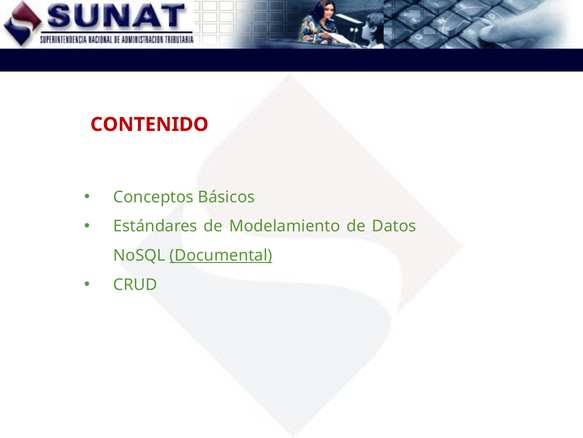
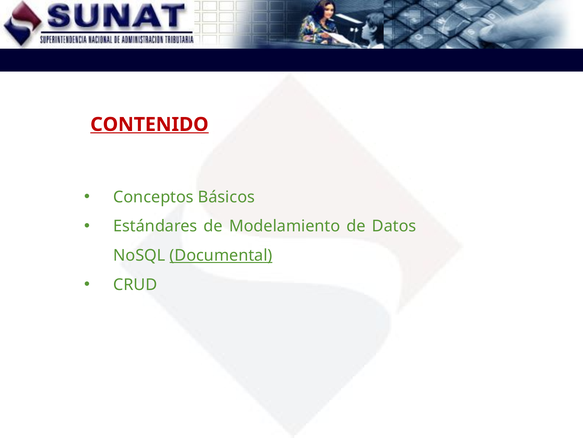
CONTENIDO underline: none -> present (149, 124)
